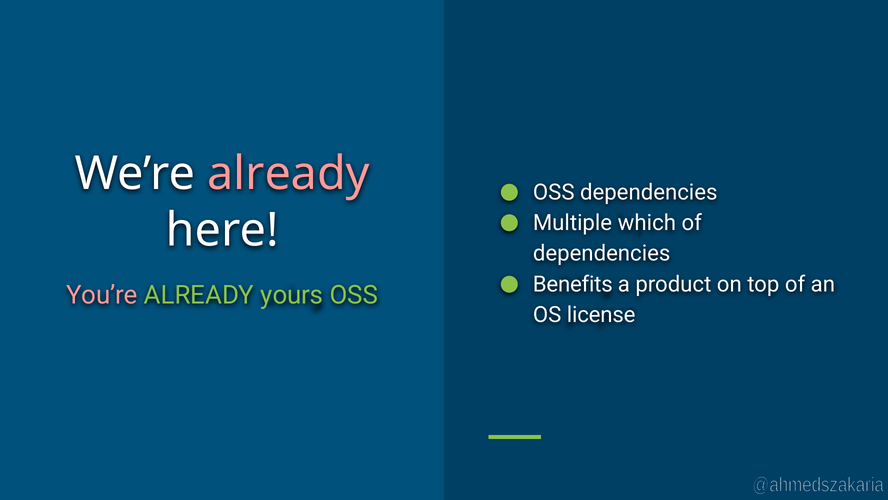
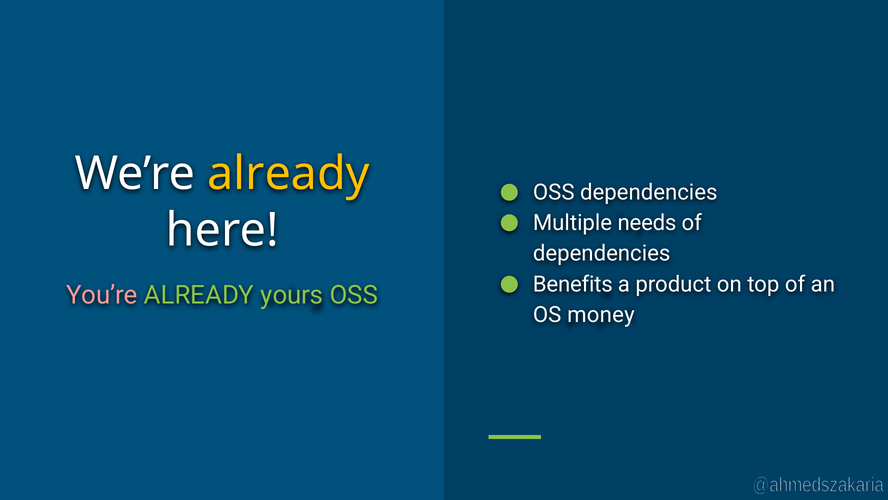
already colour: pink -> yellow (288, 174)
which: which -> needs (647, 223)
license: license -> money (601, 315)
